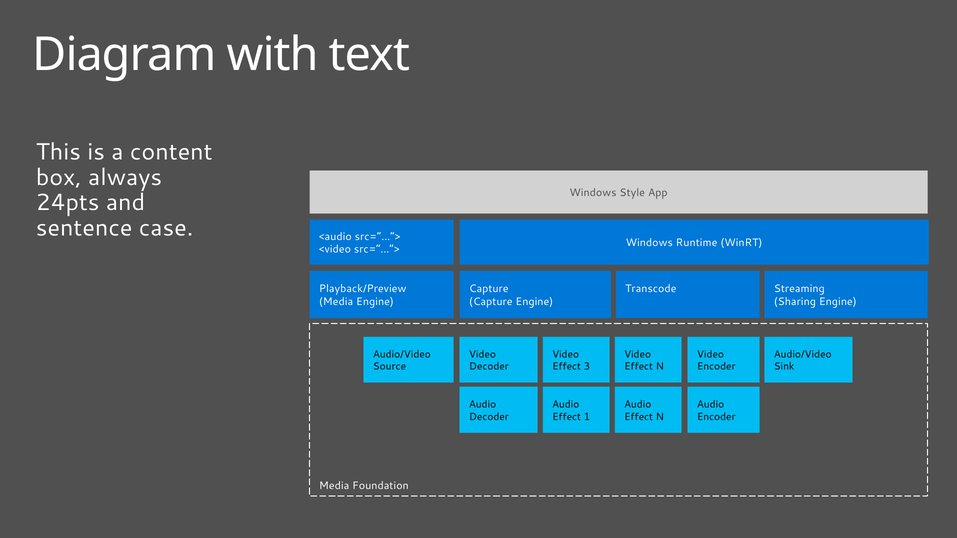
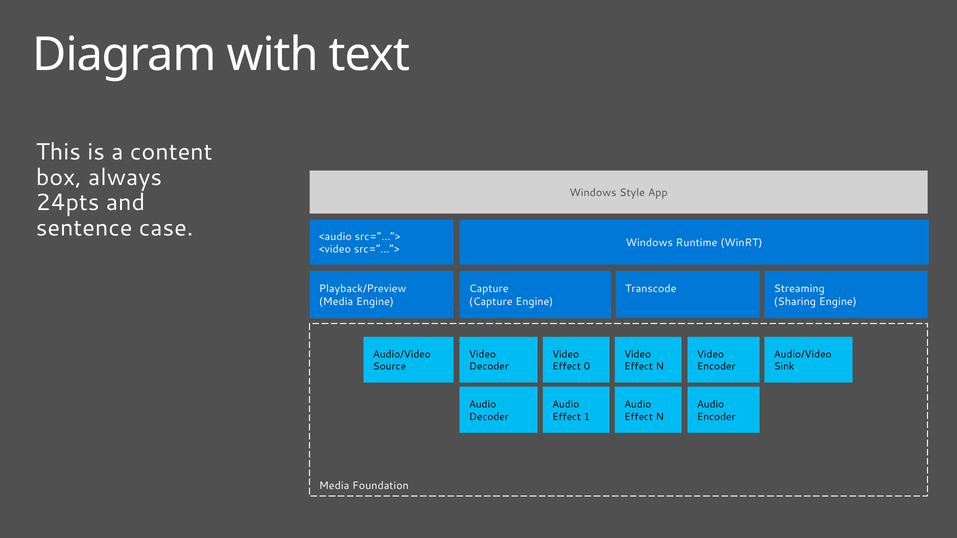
3: 3 -> 0 (587, 367)
